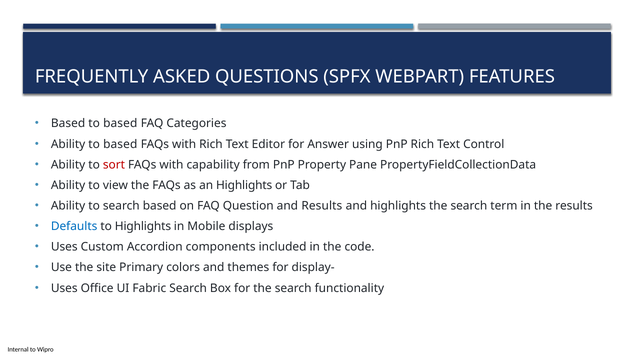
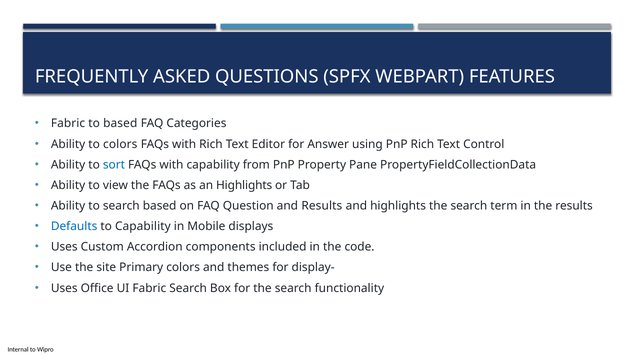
Based: Based -> Fabric (68, 124)
Ability to based: based -> colors (120, 144)
sort colour: red -> blue (114, 165)
to Highlights: Highlights -> Capability (143, 227)
